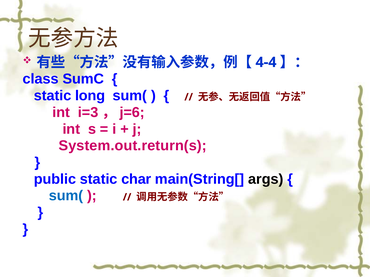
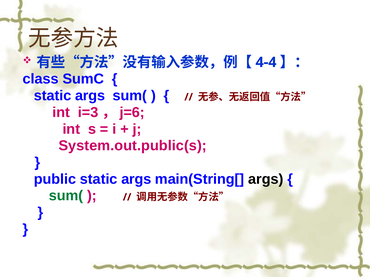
long: long -> args (90, 96)
System.out.return(s: System.out.return(s -> System.out.public(s (133, 146)
public static char: char -> args (136, 179)
sum( colour: blue -> green (66, 196)
